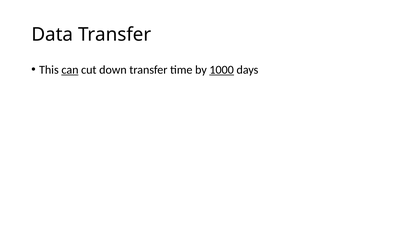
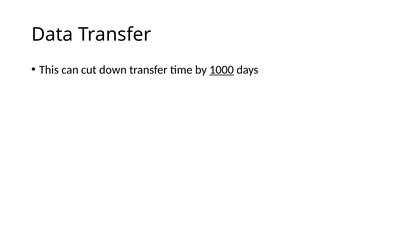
can underline: present -> none (70, 70)
